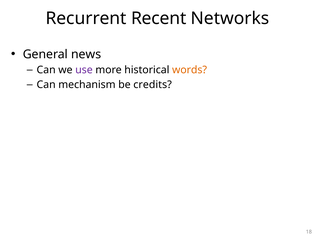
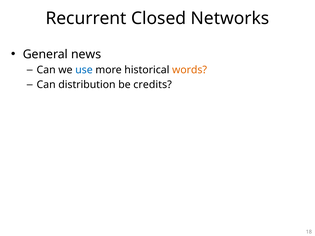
Recent: Recent -> Closed (159, 18)
use colour: purple -> blue (84, 70)
mechanism: mechanism -> distribution (87, 85)
